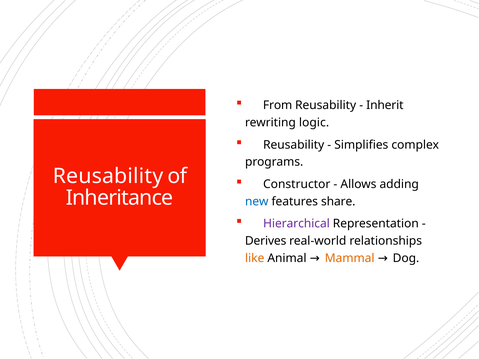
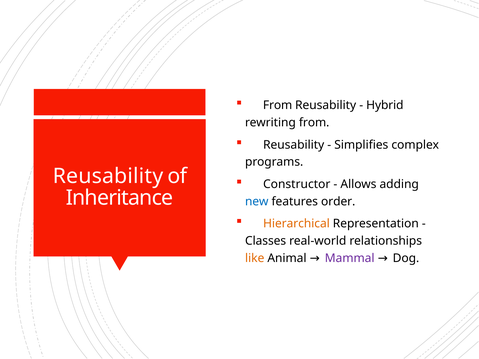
Inherit: Inherit -> Hybrid (385, 105)
rewriting logic: logic -> from (314, 123)
share: share -> order (338, 202)
Hierarchical colour: purple -> orange (296, 224)
Derives: Derives -> Classes (266, 241)
Mammal colour: orange -> purple (350, 258)
